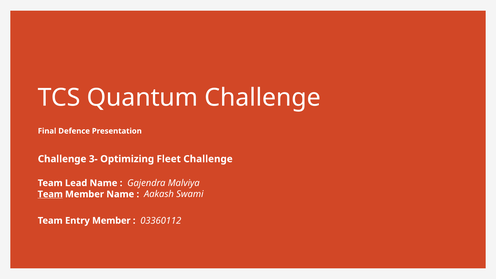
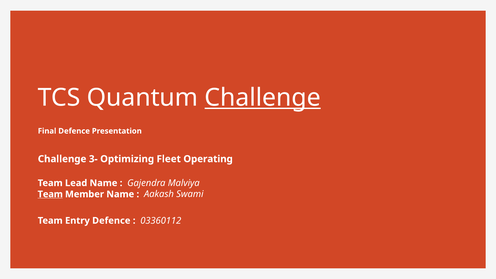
Challenge underline: none -> present (263, 98)
Fleet Challenge: Challenge -> Operating (208, 159)
Entry Member: Member -> Defence (111, 221)
